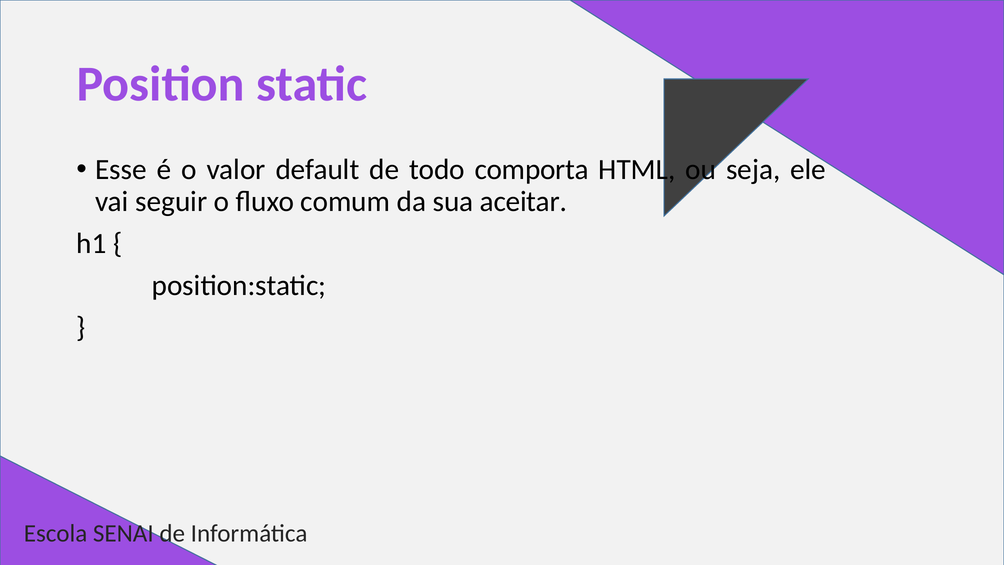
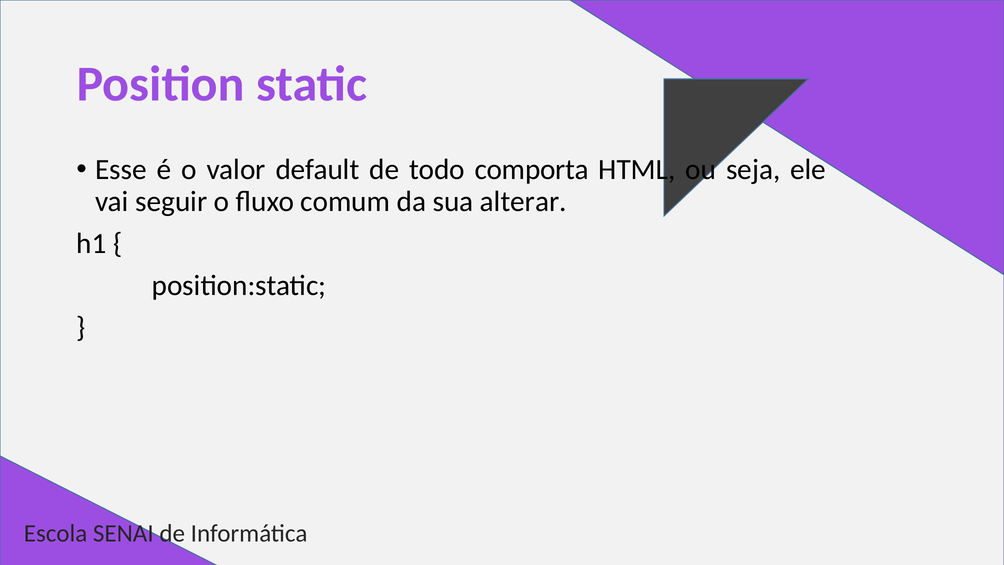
aceitar: aceitar -> alterar (523, 201)
